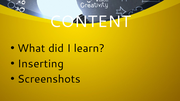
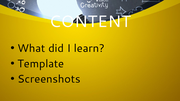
Inserting: Inserting -> Template (41, 64)
